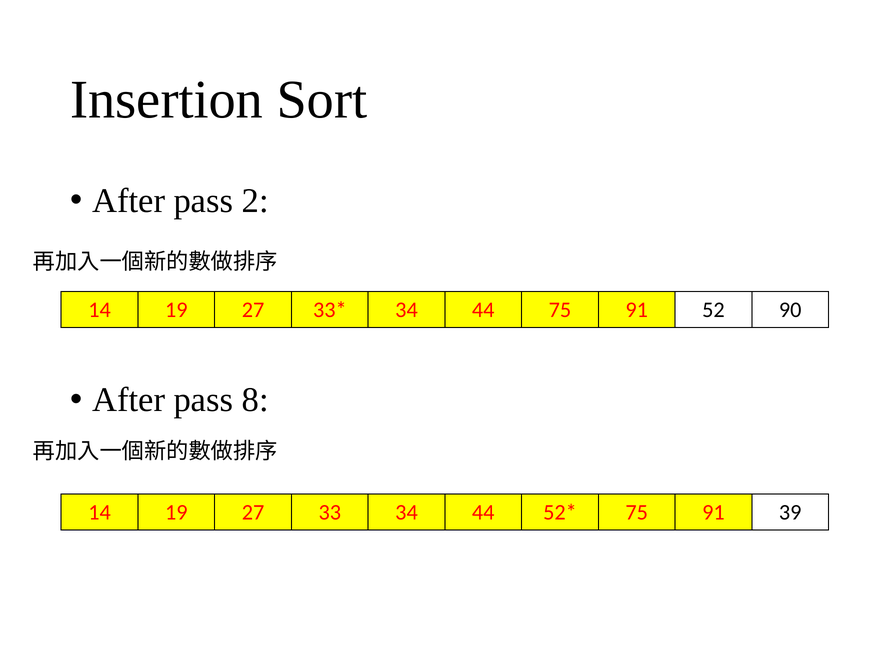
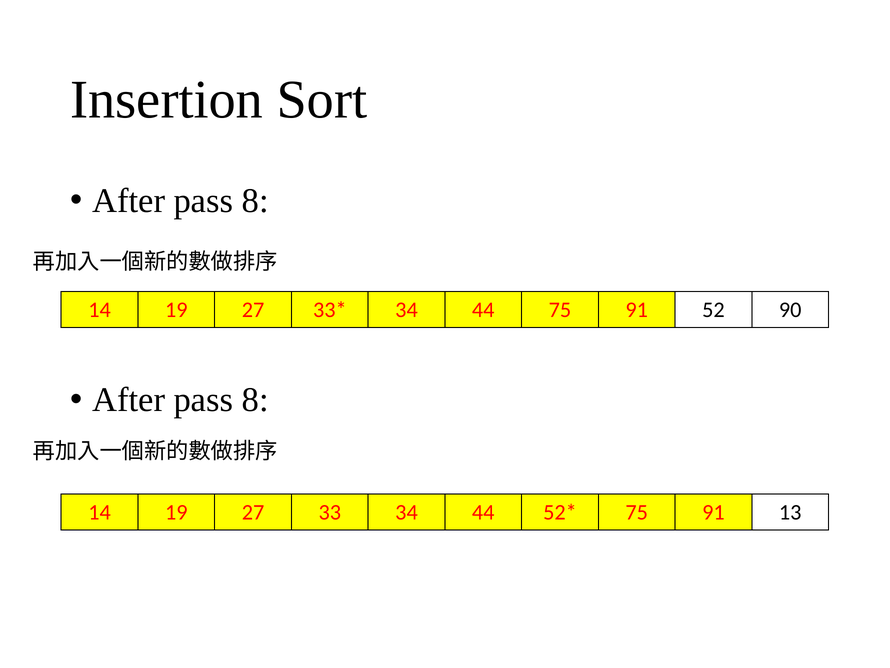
2: 2 -> 8 (255, 201)
39: 39 -> 13 (790, 512)
